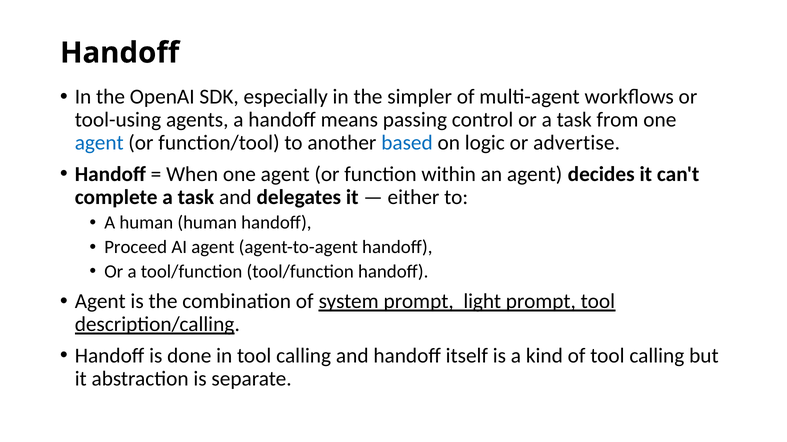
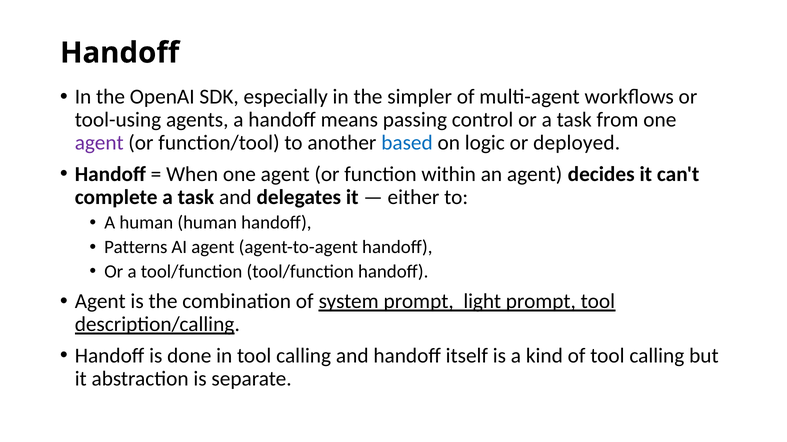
agent colour: blue -> purple (99, 143)
advertise: advertise -> deployed (577, 143)
Proceed: Proceed -> Patterns (136, 248)
